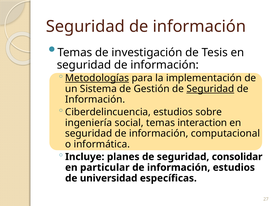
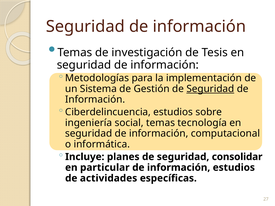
Metodologías underline: present -> none (97, 78)
interaction: interaction -> tecnología (202, 123)
universidad: universidad -> actividades (109, 178)
